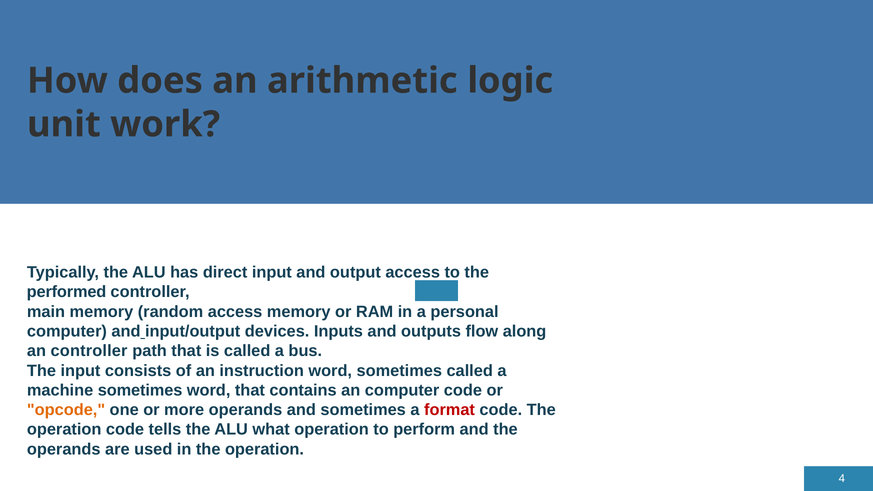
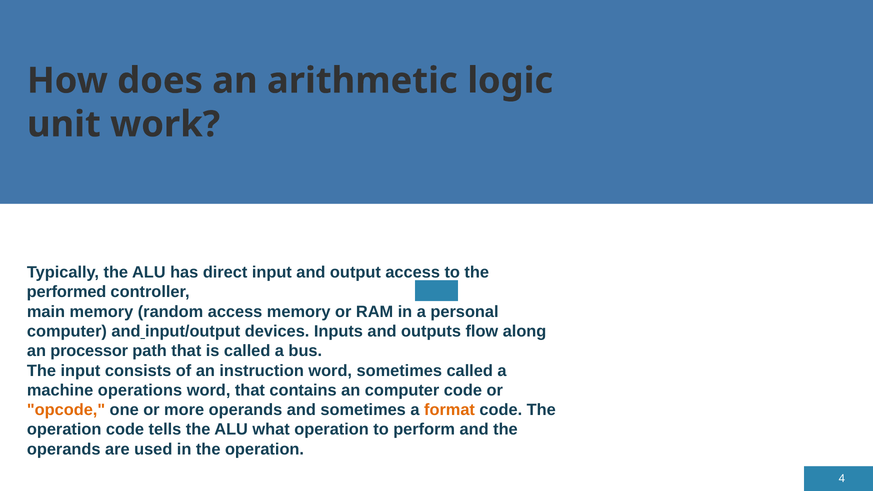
an controller: controller -> processor (89, 351)
machine sometimes: sometimes -> operations (140, 390)
format colour: red -> orange (450, 410)
